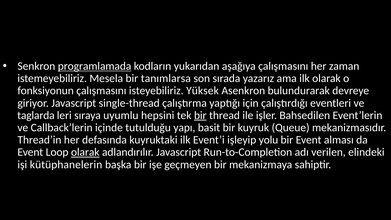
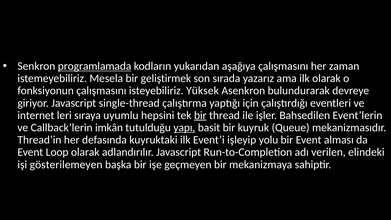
tanımlarsa: tanımlarsa -> geliştirmek (166, 78)
taglarda: taglarda -> internet (36, 115)
içinde: içinde -> imkân (109, 128)
yapı underline: none -> present (184, 128)
olarak underline: present -> none (85, 152)
kütüphanelerin: kütüphanelerin -> gösterilemeyen (66, 164)
